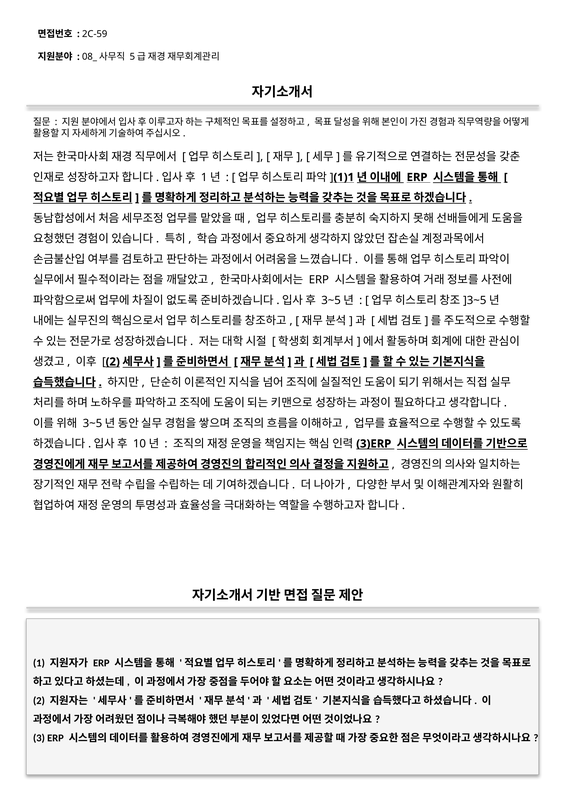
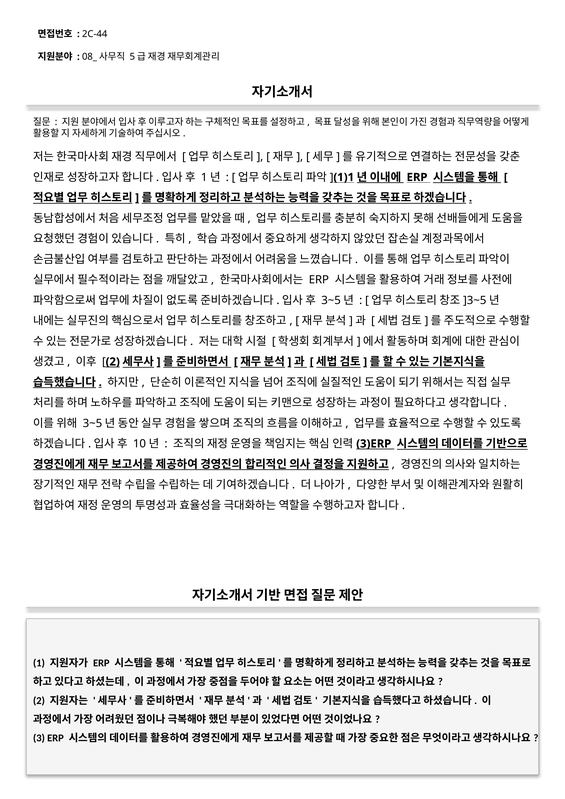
2C-59: 2C-59 -> 2C-44 (95, 34)
